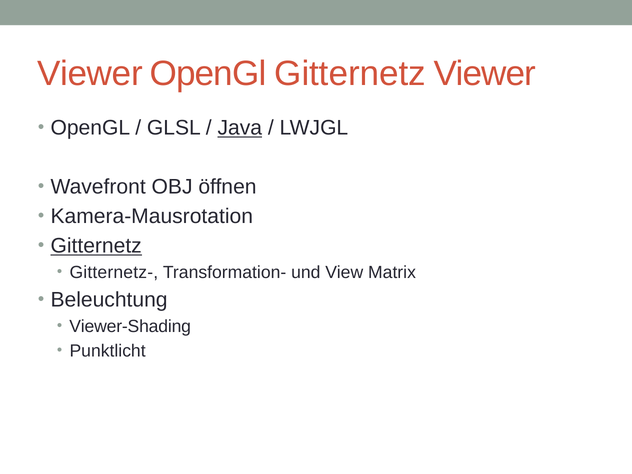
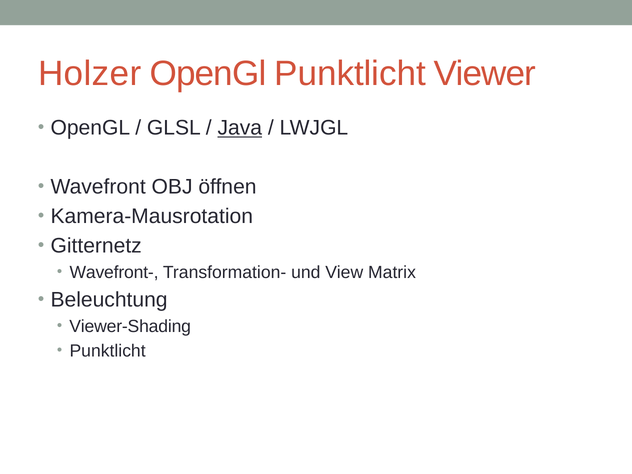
Viewer: Viewer -> Holzer (90, 74)
OpenGl Gitternetz: Gitternetz -> Punktlicht (350, 74)
Gitternetz underline: present -> none (96, 246)
Gitternetz-: Gitternetz- -> Wavefront- (114, 272)
